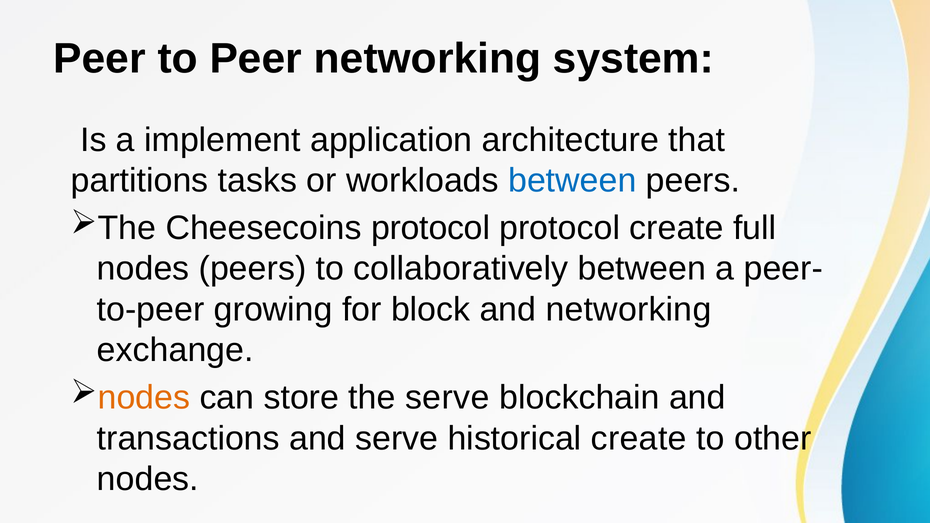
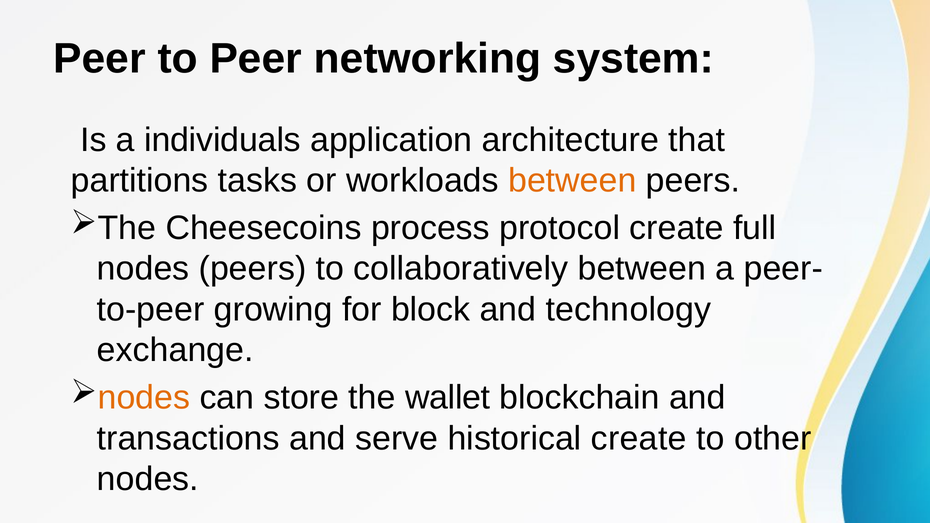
implement: implement -> individuals (223, 140)
between colour: blue -> orange (572, 181)
Cheesecoins protocol: protocol -> process (430, 228)
and networking: networking -> technology (629, 310)
the serve: serve -> wallet (448, 398)
